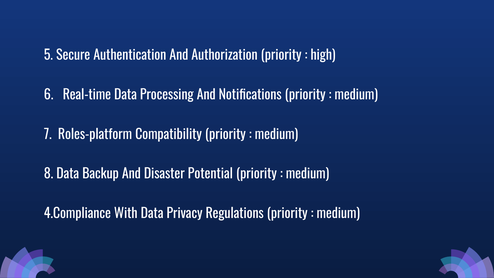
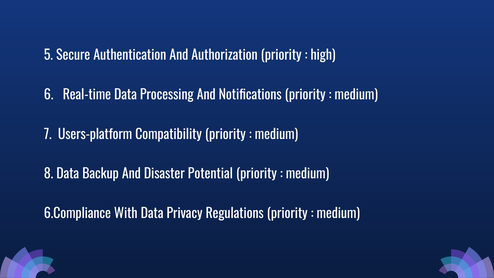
Roles-platform: Roles-platform -> Users-platform (95, 134)
4.Compliance: 4.Compliance -> 6.Compliance (77, 213)
